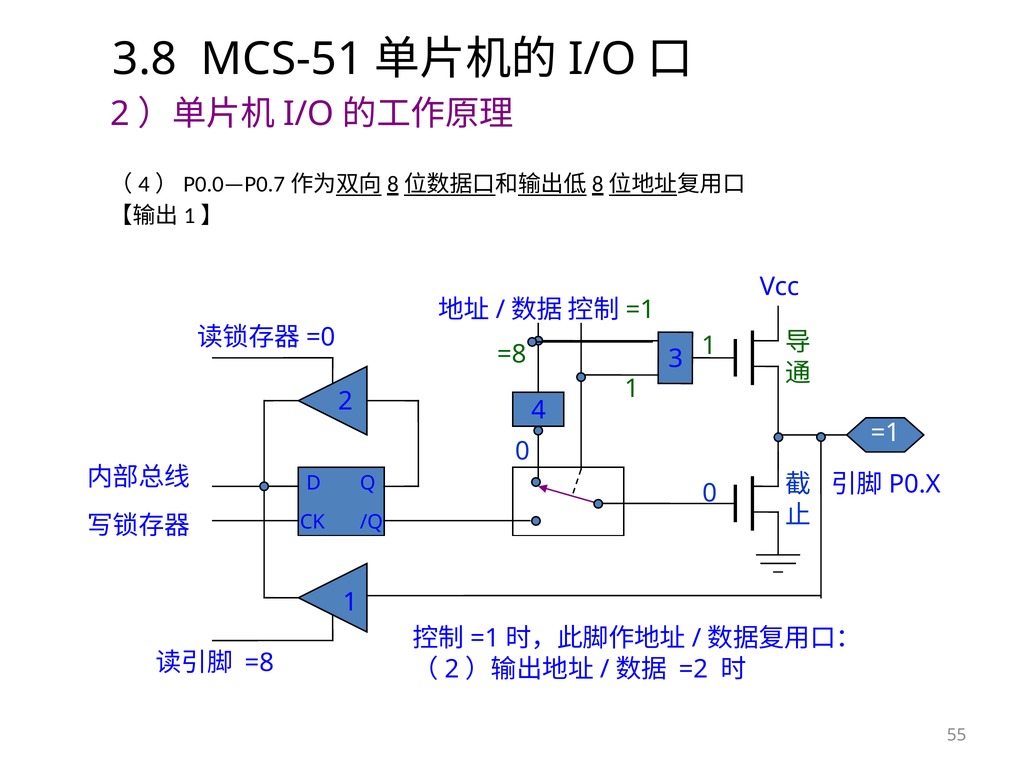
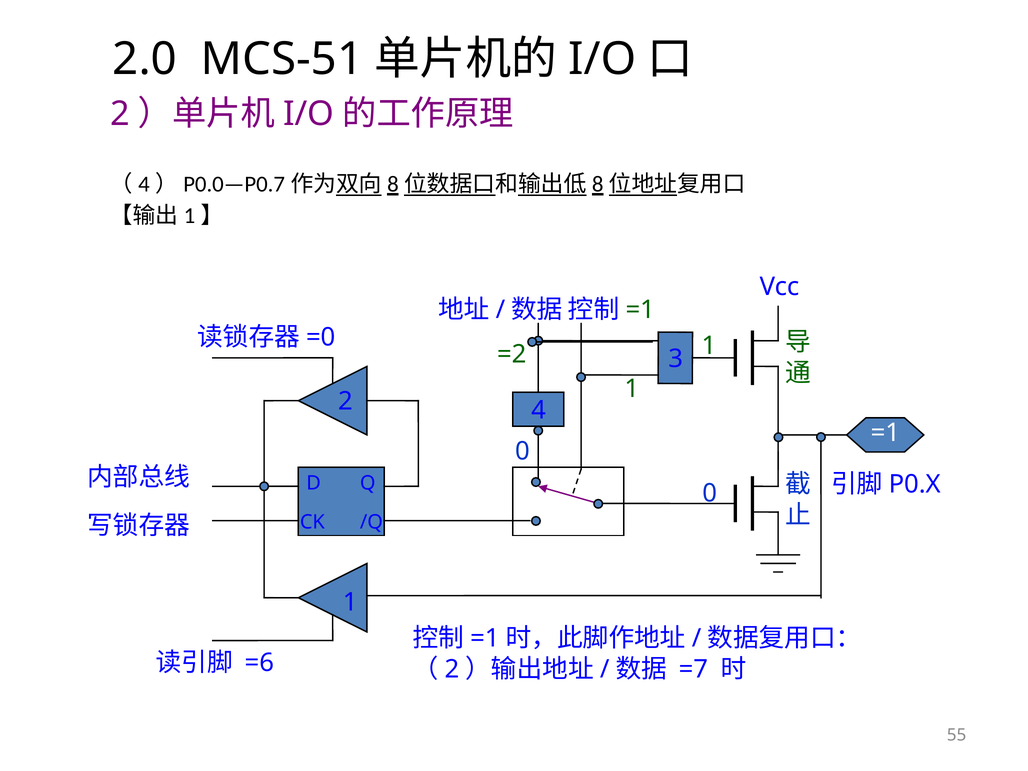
3.8: 3.8 -> 2.0 (145, 59)
=8: =8 -> =2 (512, 354)
=8: =8 -> =6 (259, 663)
=2: =2 -> =7 (693, 669)
